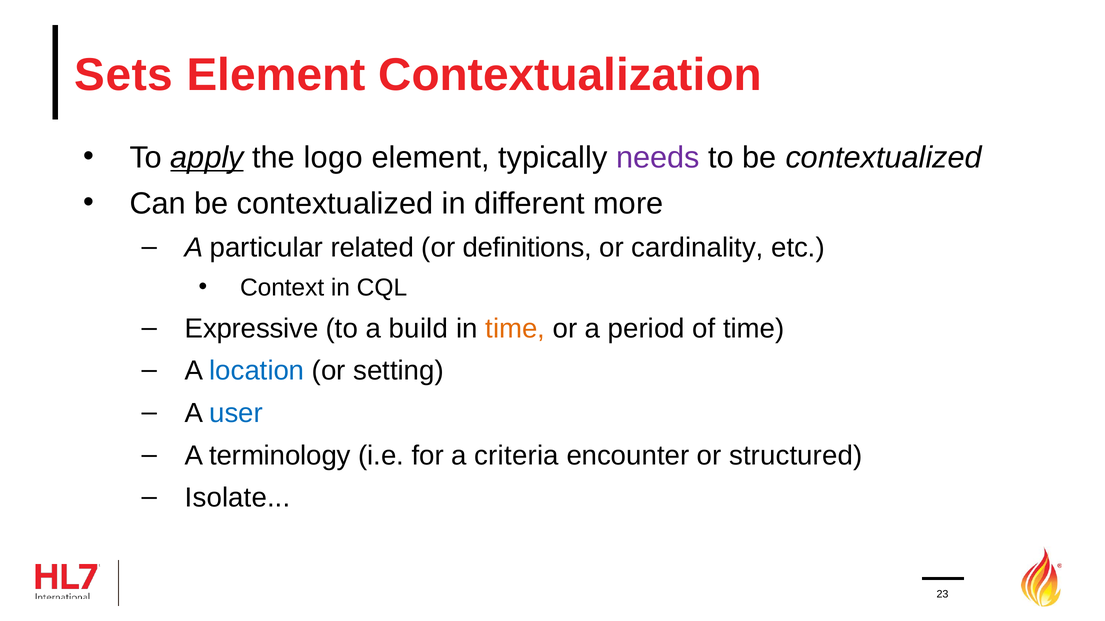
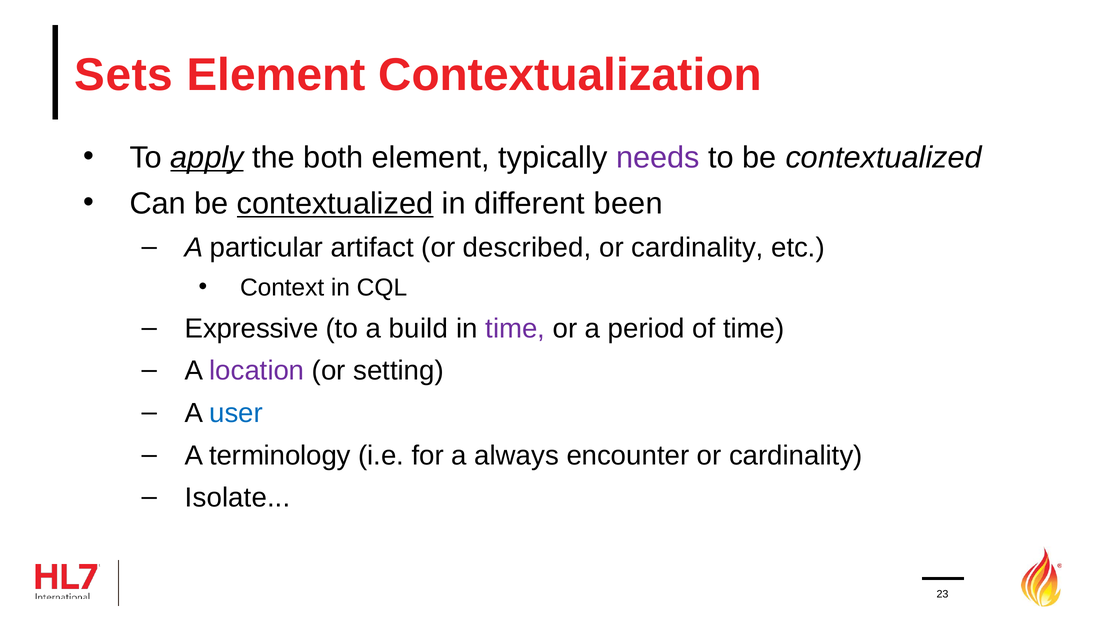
logo: logo -> both (333, 158)
contextualized underline: none -> present (335, 204)
more: more -> been (628, 204)
related: related -> artifact (372, 248)
definitions: definitions -> described (527, 248)
time colour: orange -> purple (515, 329)
location colour: blue -> purple (257, 371)
criteria: criteria -> always (517, 456)
encounter or structured: structured -> cardinality (796, 456)
